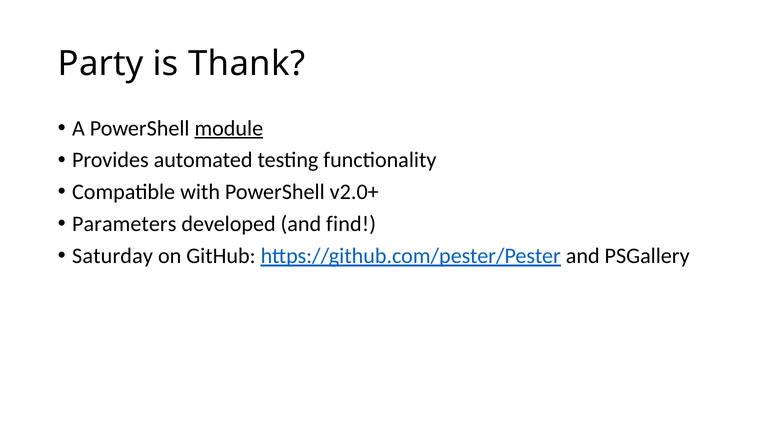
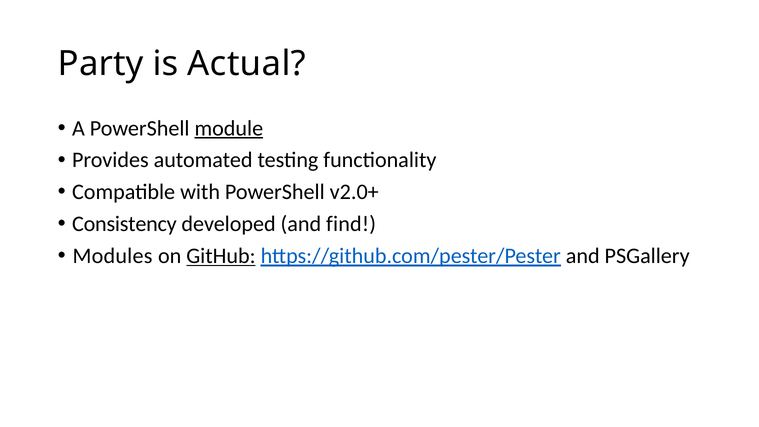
Thank: Thank -> Actual (247, 64)
Parameters: Parameters -> Consistency (124, 224)
Saturday: Saturday -> Modules (112, 256)
GitHub underline: none -> present (221, 256)
